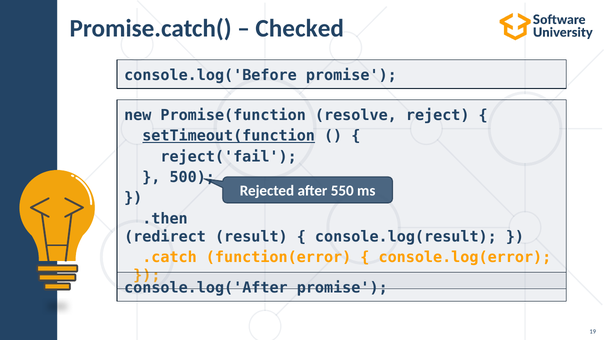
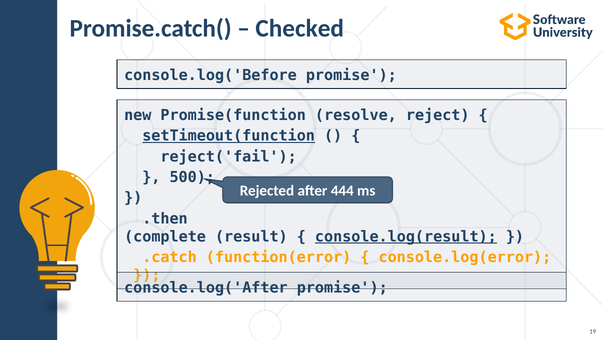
550: 550 -> 444 (342, 191)
redirect: redirect -> complete (165, 236)
console.log(result underline: none -> present (406, 236)
